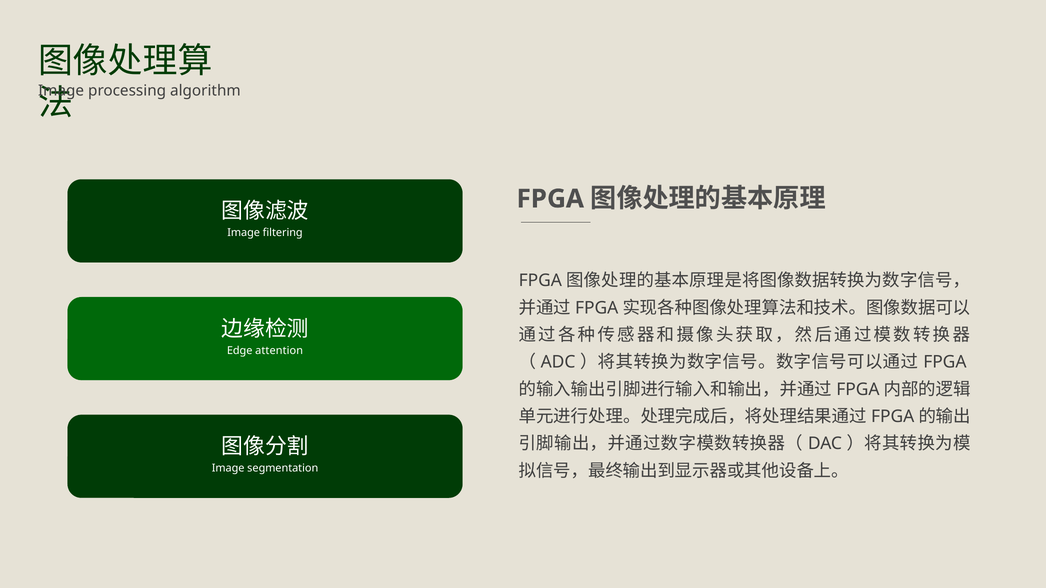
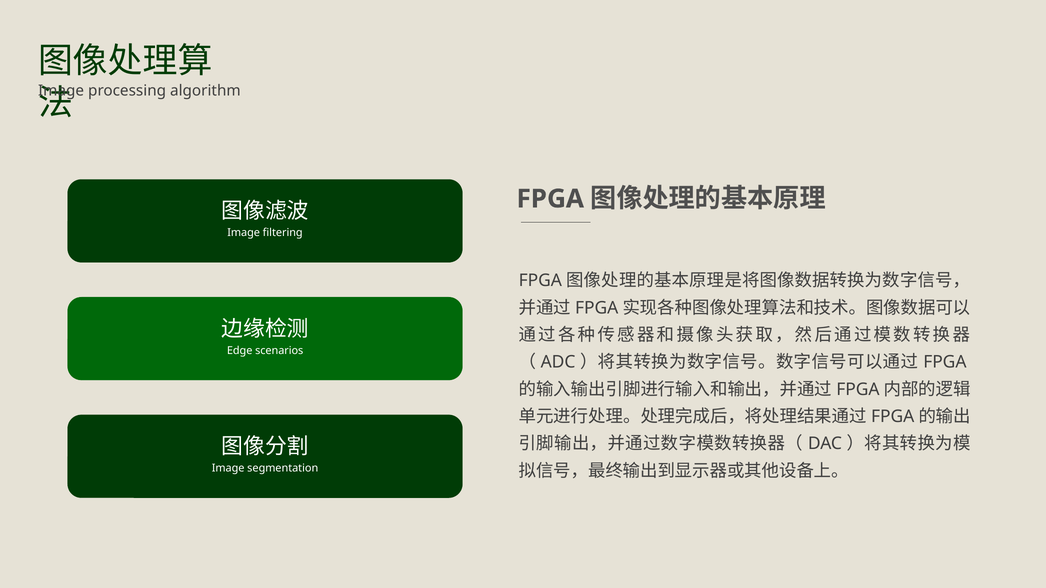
attention: attention -> scenarios (279, 351)
